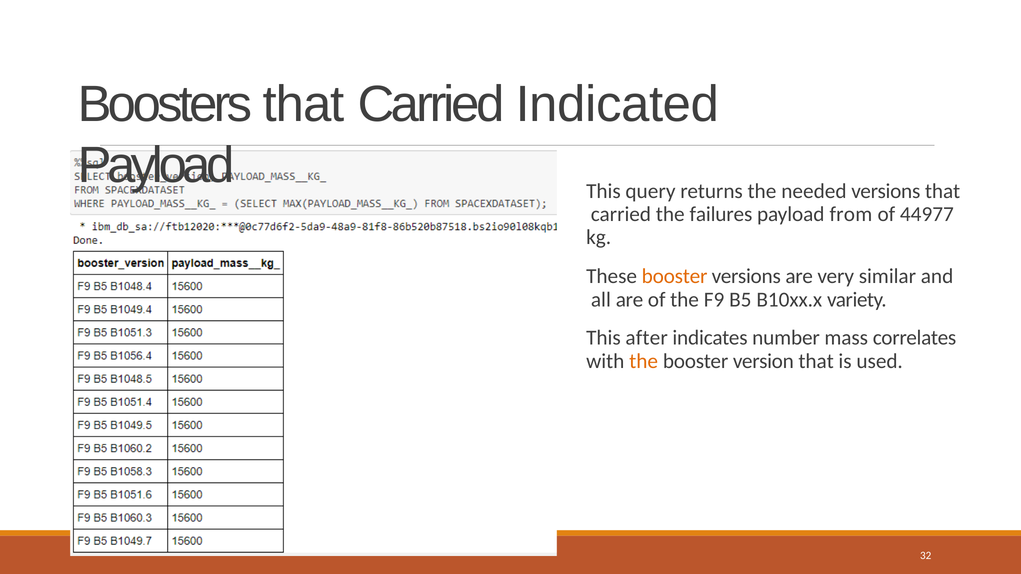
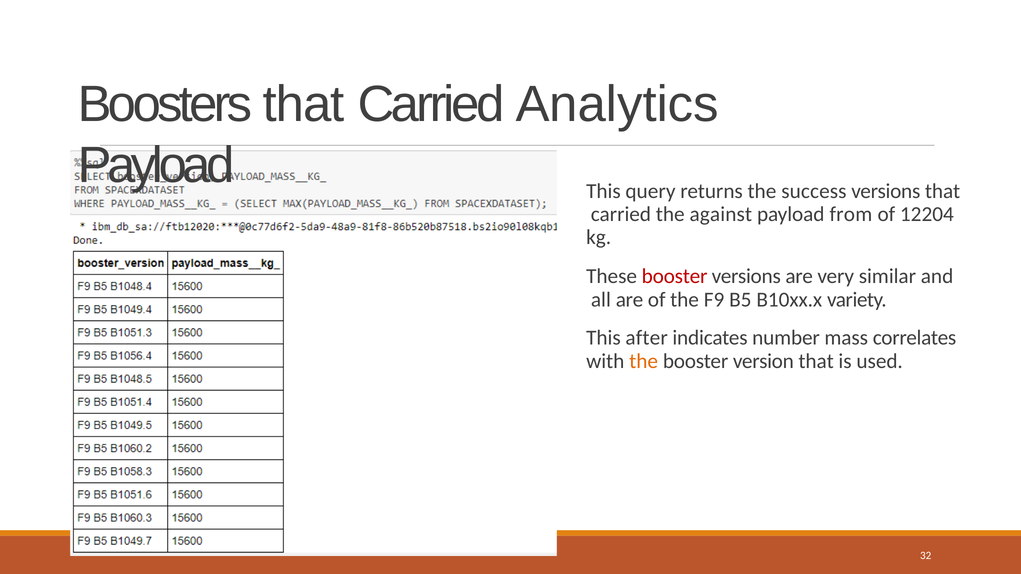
Indicated: Indicated -> Analytics (617, 104)
needed: needed -> success (814, 191)
failures: failures -> against (721, 214)
44977: 44977 -> 12204 (927, 214)
booster colour: orange -> red (675, 276)
